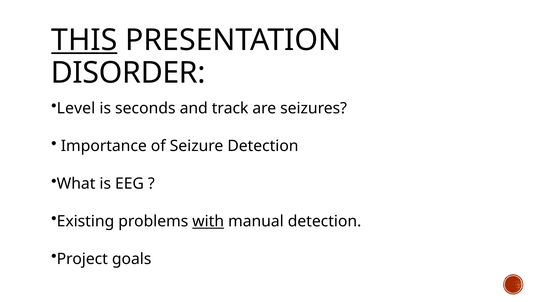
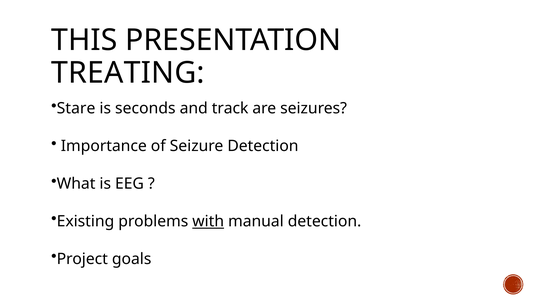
THIS underline: present -> none (84, 40)
DISORDER: DISORDER -> TREATING (128, 73)
Level: Level -> Stare (76, 109)
